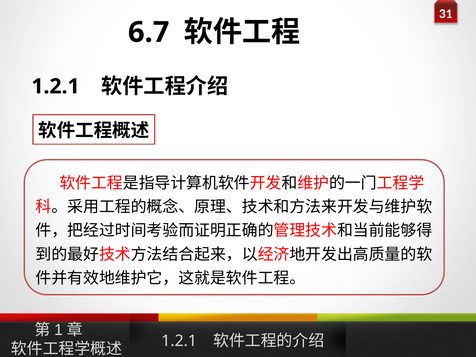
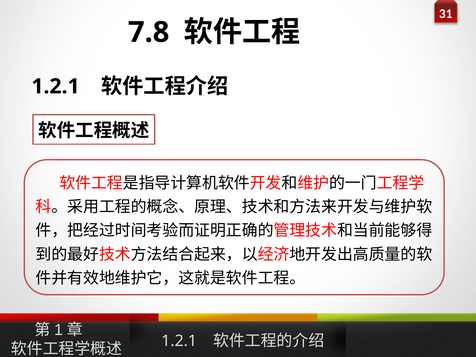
6.7: 6.7 -> 7.8 (149, 32)
